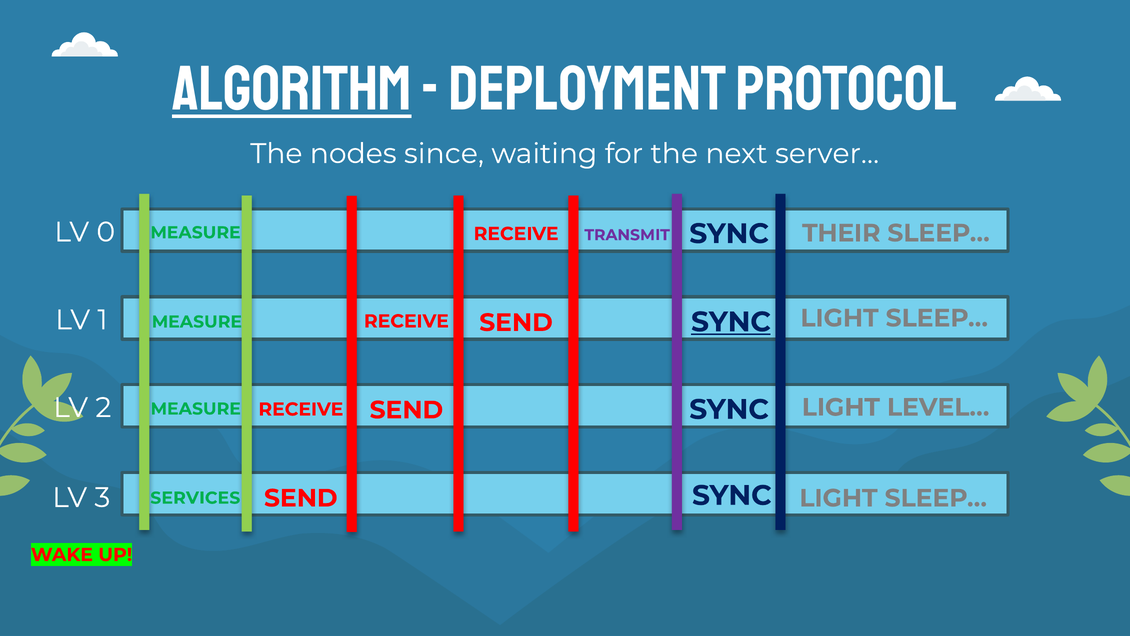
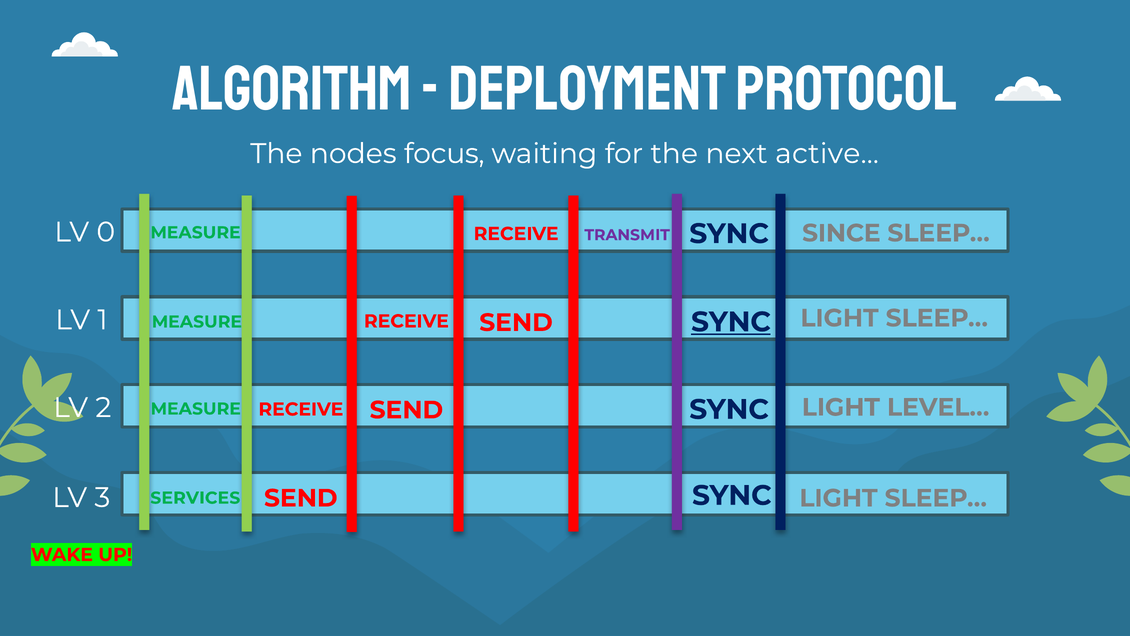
Algorithm underline: present -> none (292, 89)
since: since -> focus (444, 154)
server…: server… -> active… (827, 154)
THEIR: THEIR -> SINCE (841, 233)
